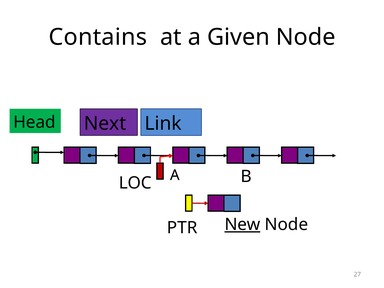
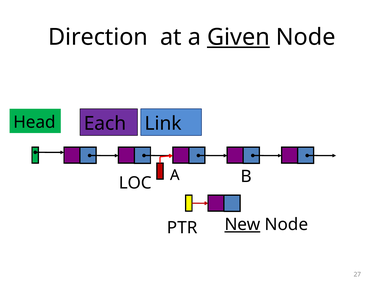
Contains: Contains -> Direction (98, 37)
Given underline: none -> present (238, 37)
Next: Next -> Each (105, 124)
